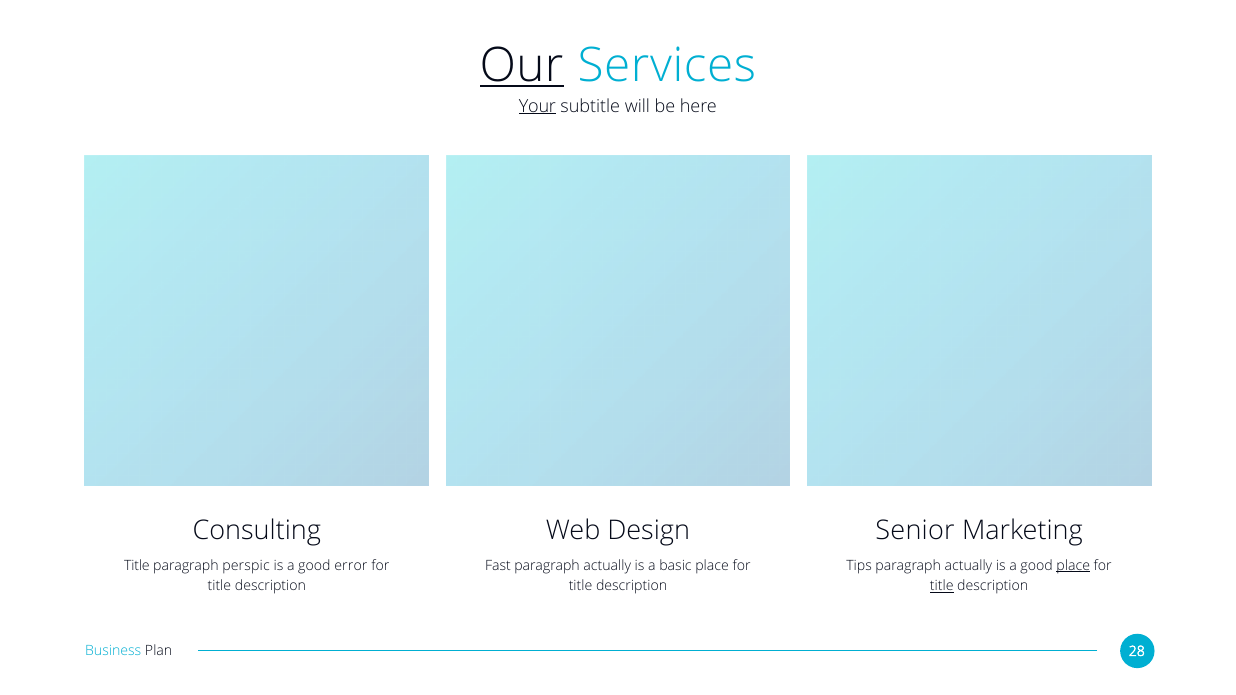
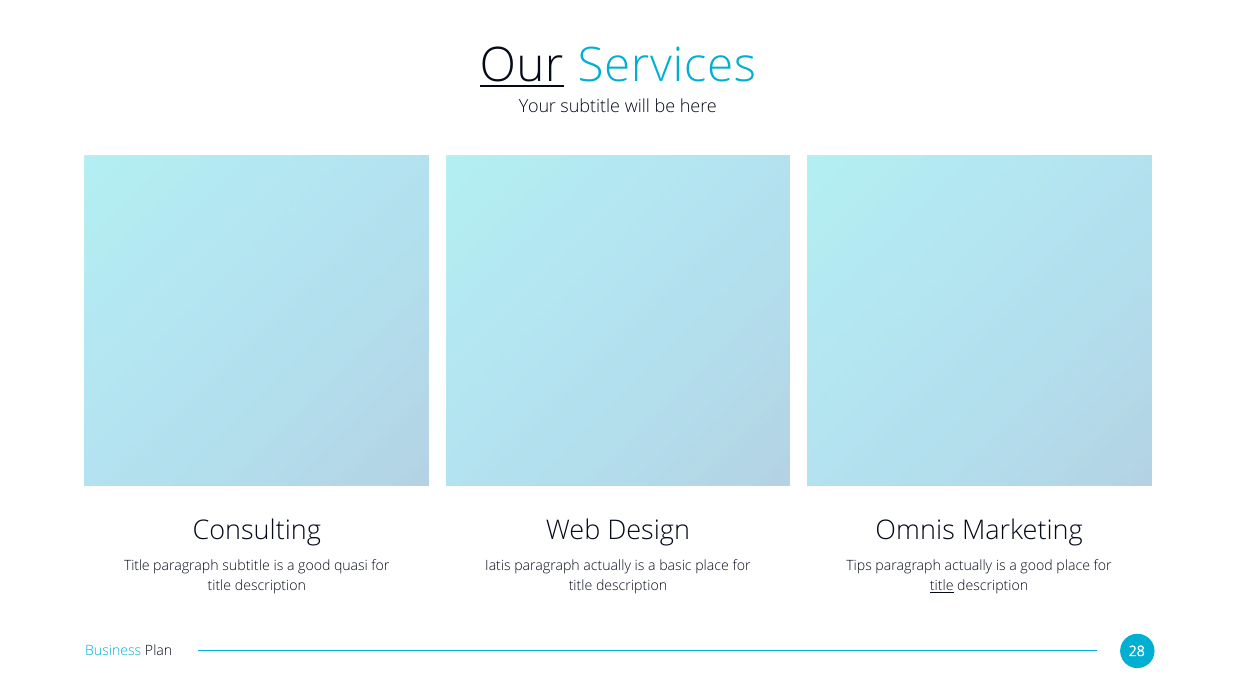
Your underline: present -> none (537, 106)
Senior: Senior -> Omnis (915, 530)
paragraph perspic: perspic -> subtitle (246, 566)
error: error -> quasi (351, 566)
Fast: Fast -> Iatis (498, 566)
place underline: present -> none (1073, 566)
